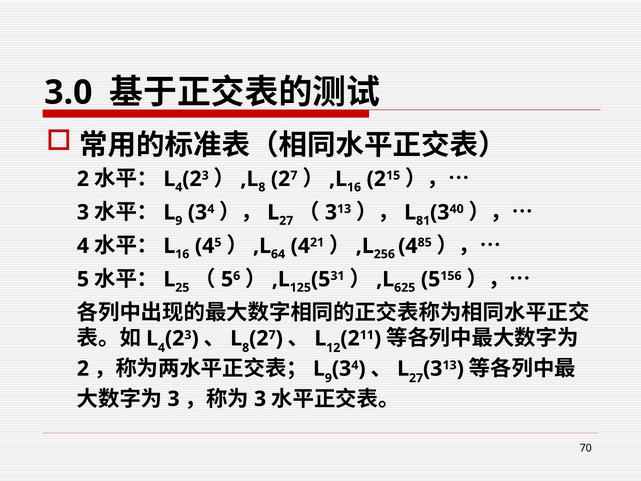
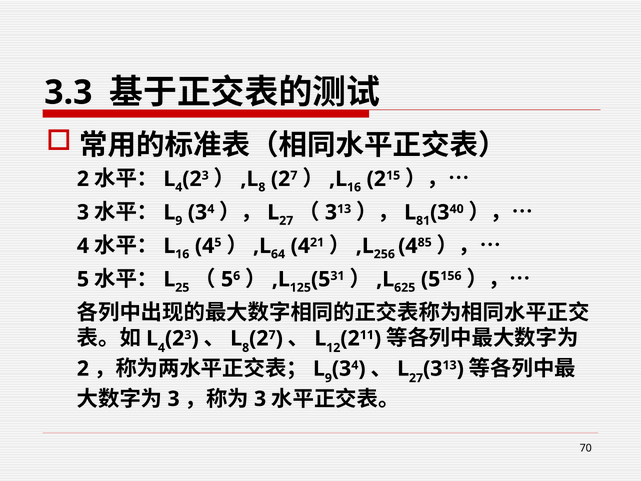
3.0: 3.0 -> 3.3 (68, 92)
